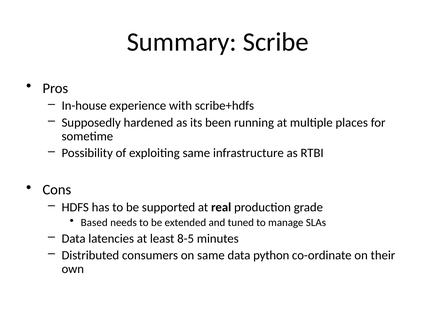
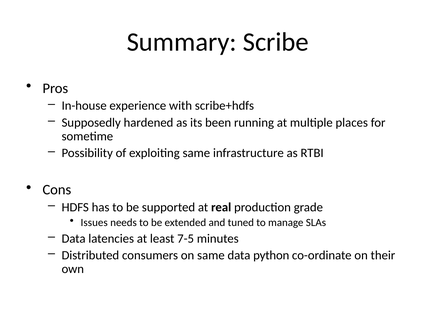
Based: Based -> Issues (94, 222)
8-5: 8-5 -> 7-5 (186, 239)
